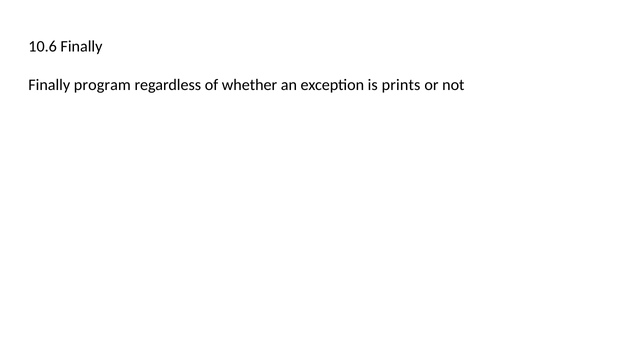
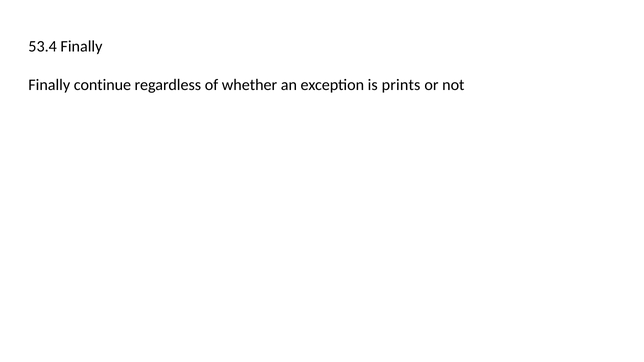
10.6: 10.6 -> 53.4 (43, 46)
program: program -> continue (102, 85)
